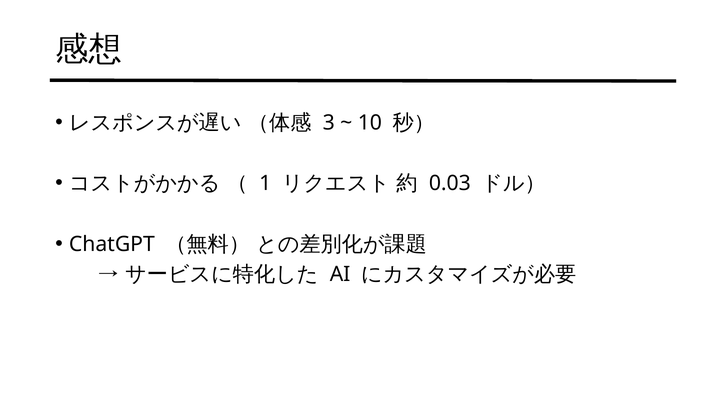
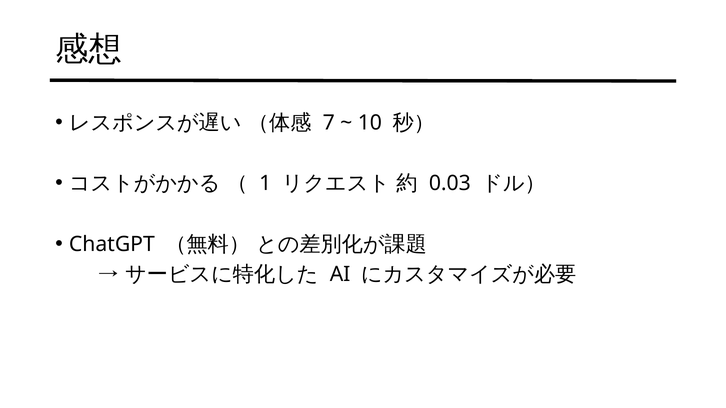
3: 3 -> 7 (329, 123)
